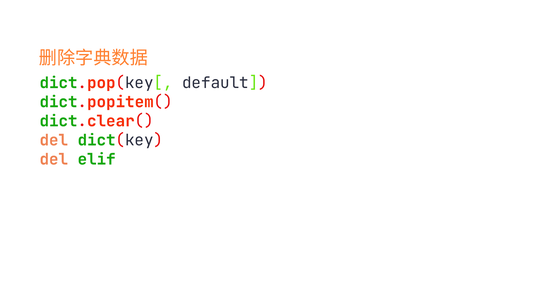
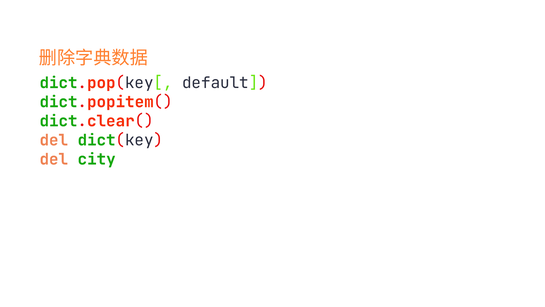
elif: elif -> city (97, 159)
